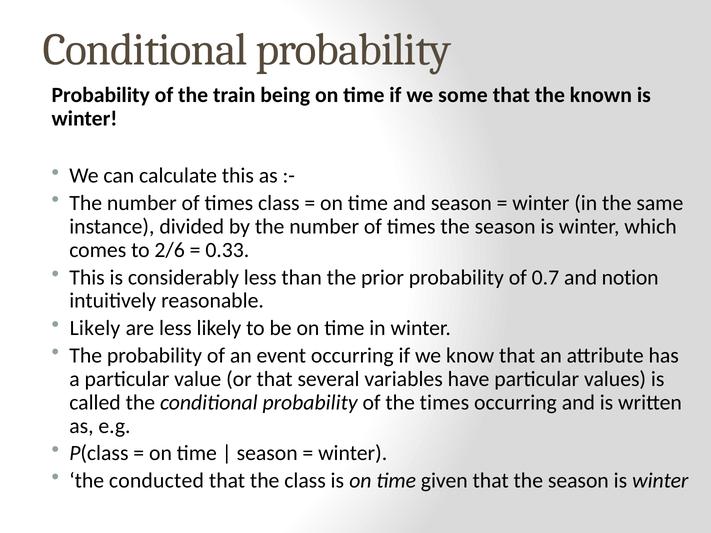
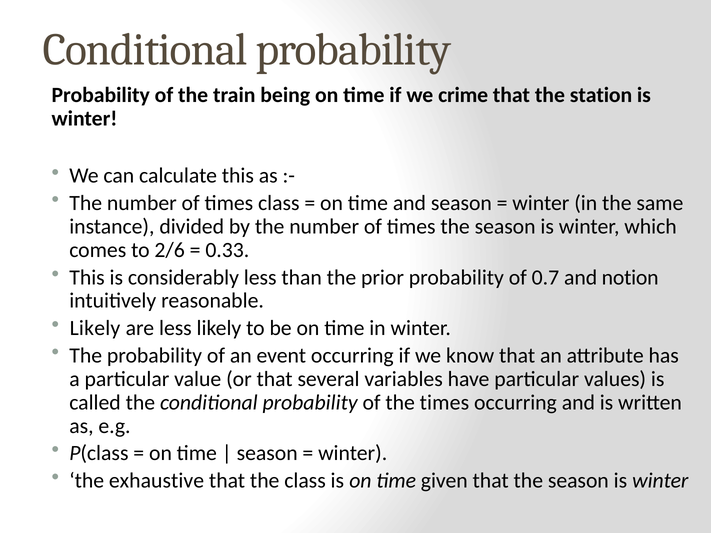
some: some -> crime (463, 95)
known: known -> station (601, 95)
conducted: conducted -> exhaustive (156, 481)
